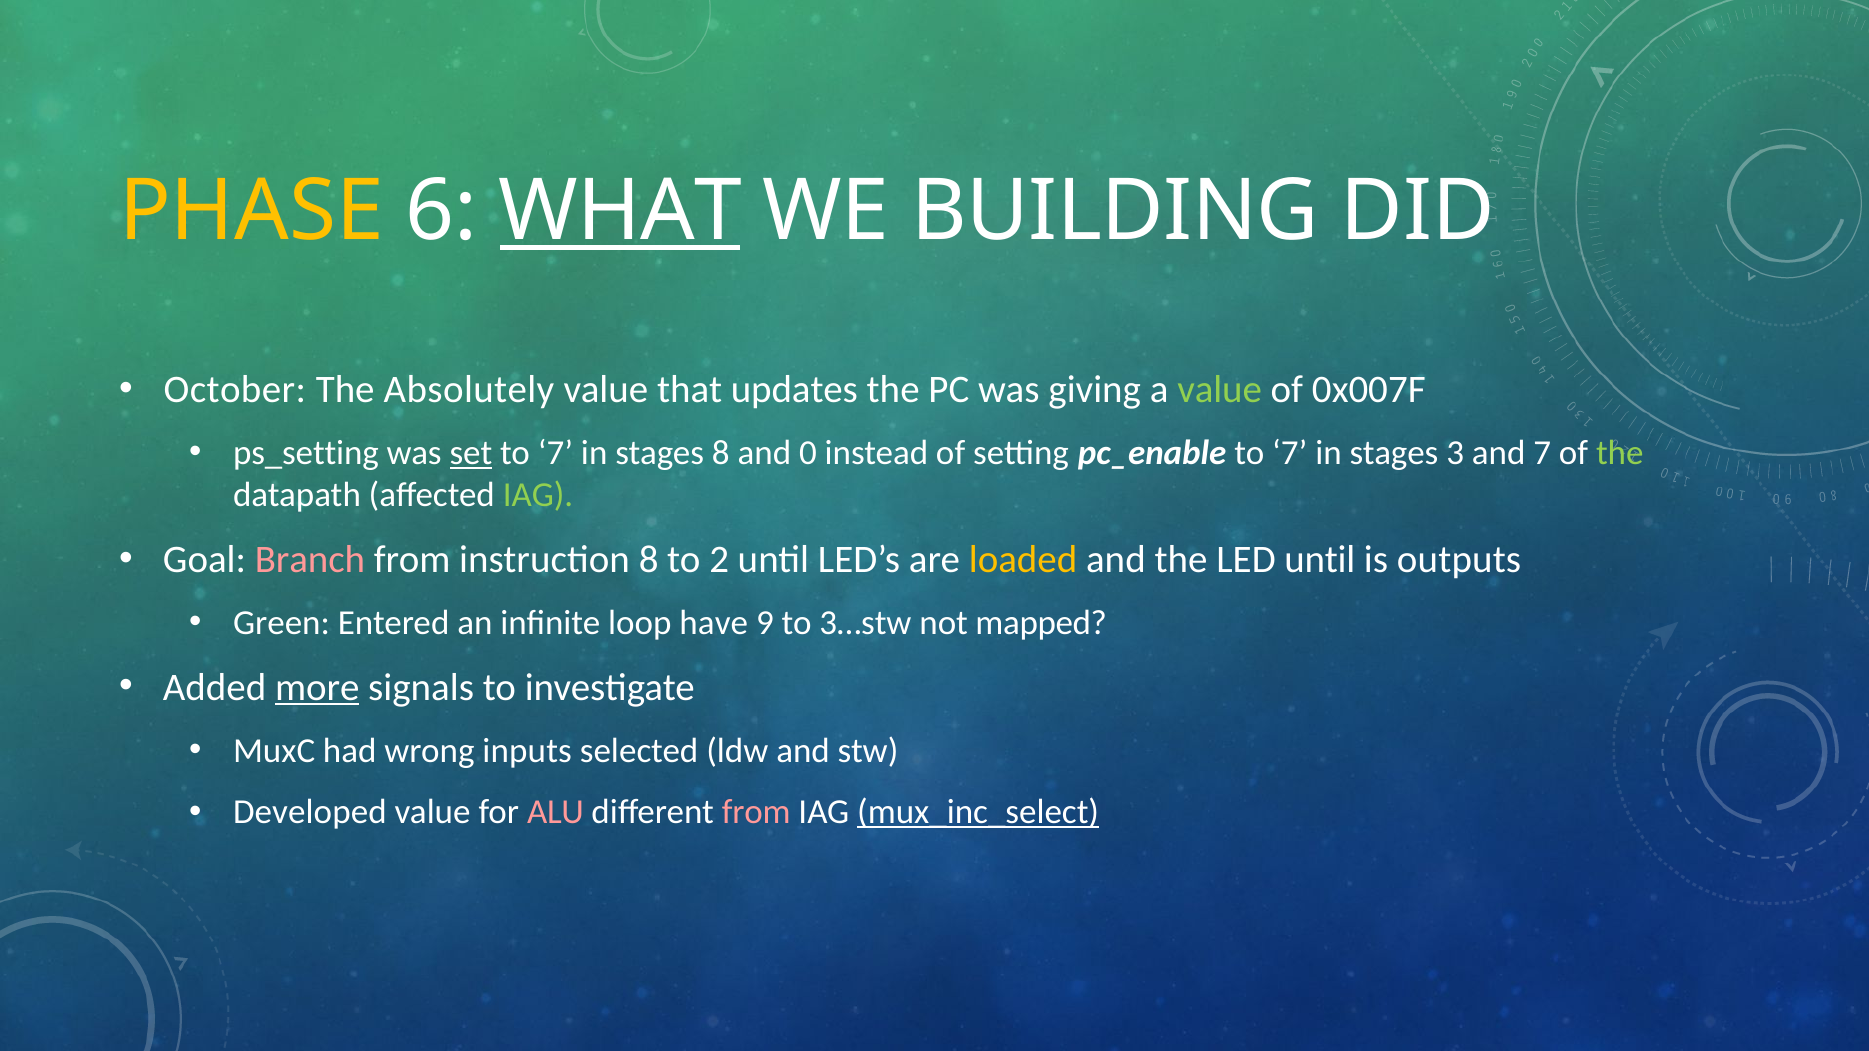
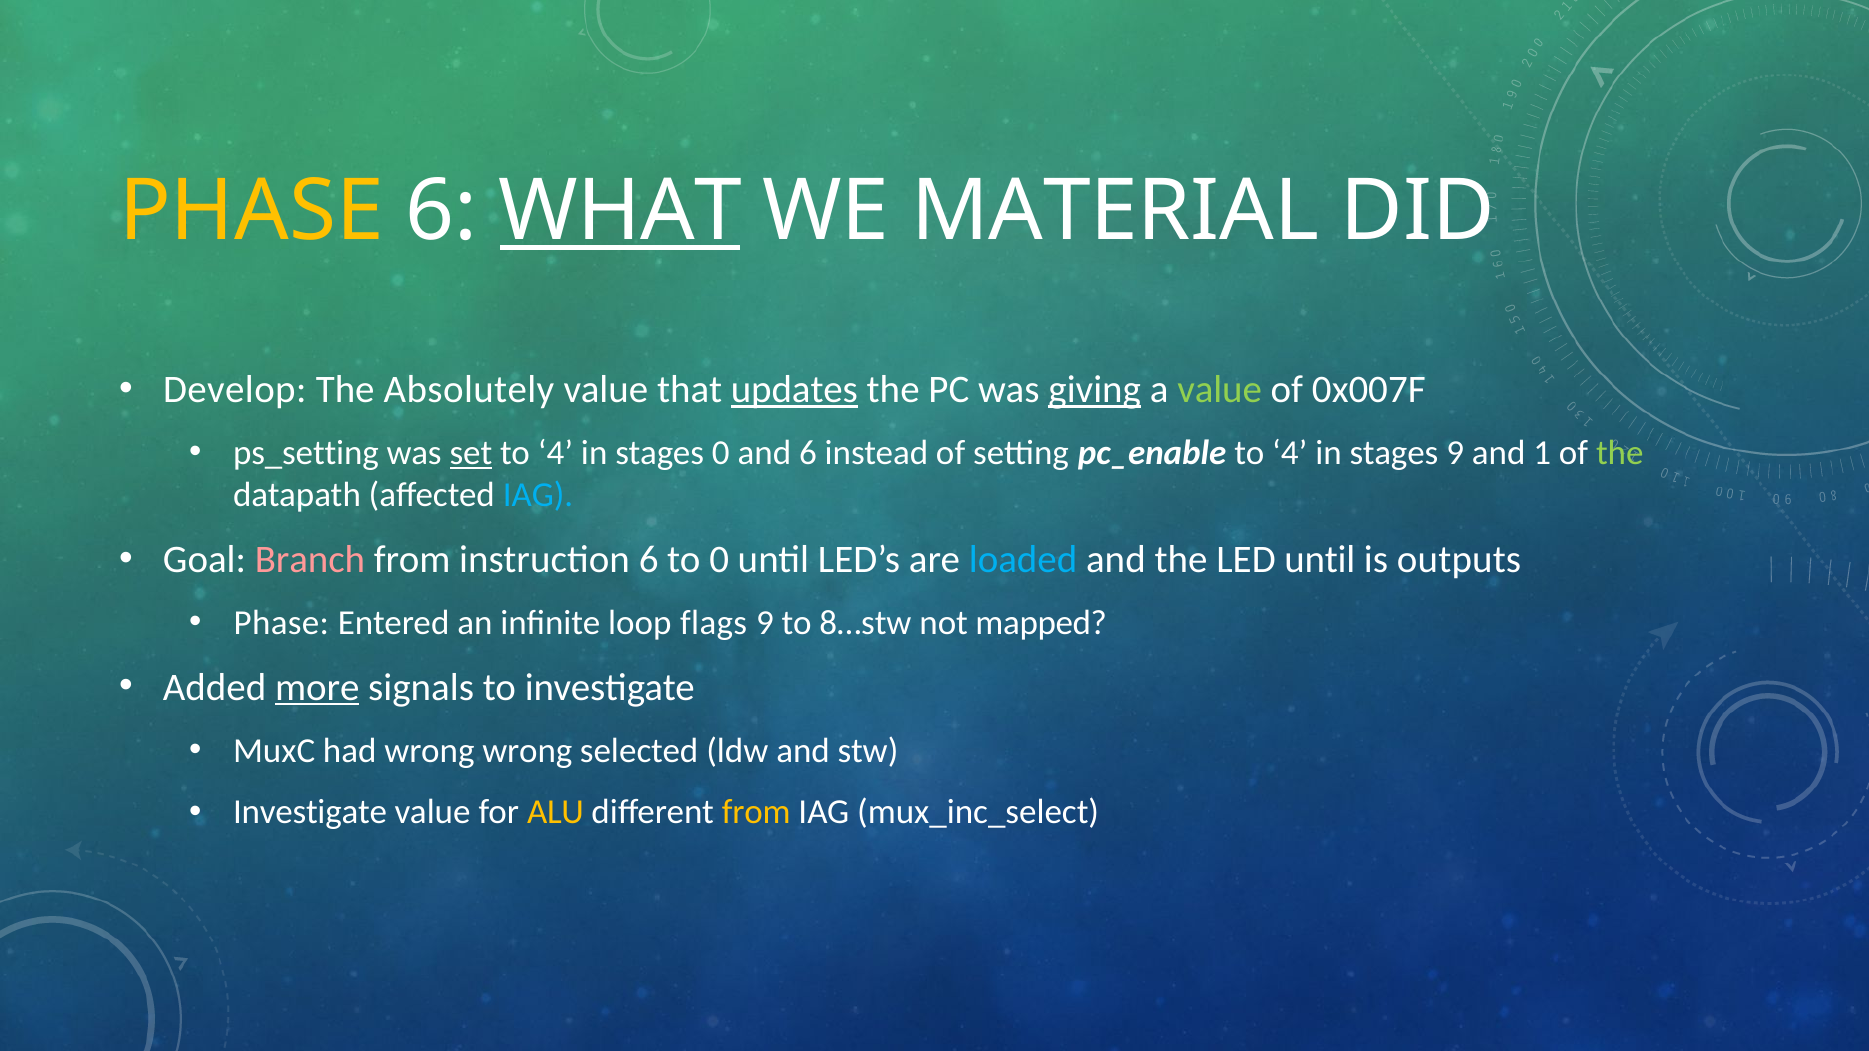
BUILDING: BUILDING -> MATERIAL (1115, 211)
October: October -> Develop (235, 390)
updates underline: none -> present (794, 390)
giving underline: none -> present (1095, 390)
7: 7 -> 4 (555, 453)
stages 8: 8 -> 0 (721, 453)
and 0: 0 -> 6 (808, 453)
pc_enable to 7: 7 -> 4 (1290, 453)
stages 3: 3 -> 9 (1455, 453)
and 7: 7 -> 1 (1542, 453)
IAG colour: light green -> light blue (538, 495)
instruction 8: 8 -> 6 (649, 560)
to 2: 2 -> 0 (719, 560)
loaded colour: yellow -> light blue (1023, 560)
Green: Green -> Phase (281, 623)
have: have -> flags (714, 623)
3…stw: 3…stw -> 8…stw (865, 623)
wrong inputs: inputs -> wrong (527, 751)
Developed: Developed -> Investigate (310, 813)
ALU colour: pink -> yellow (555, 813)
from colour: pink -> yellow (756, 813)
mux_inc_select underline: present -> none (978, 813)
